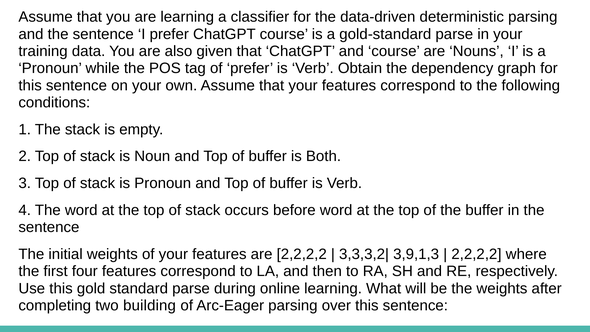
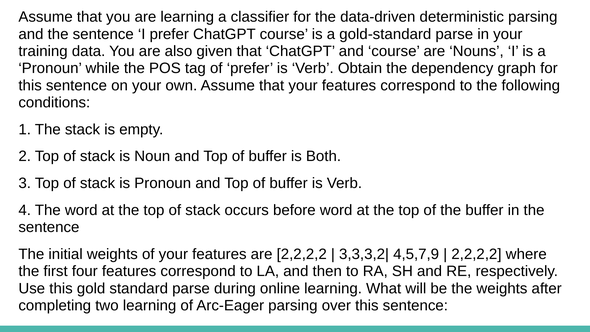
3,9,1,3: 3,9,1,3 -> 4,5,7,9 (416, 254)
two building: building -> learning (150, 305)
